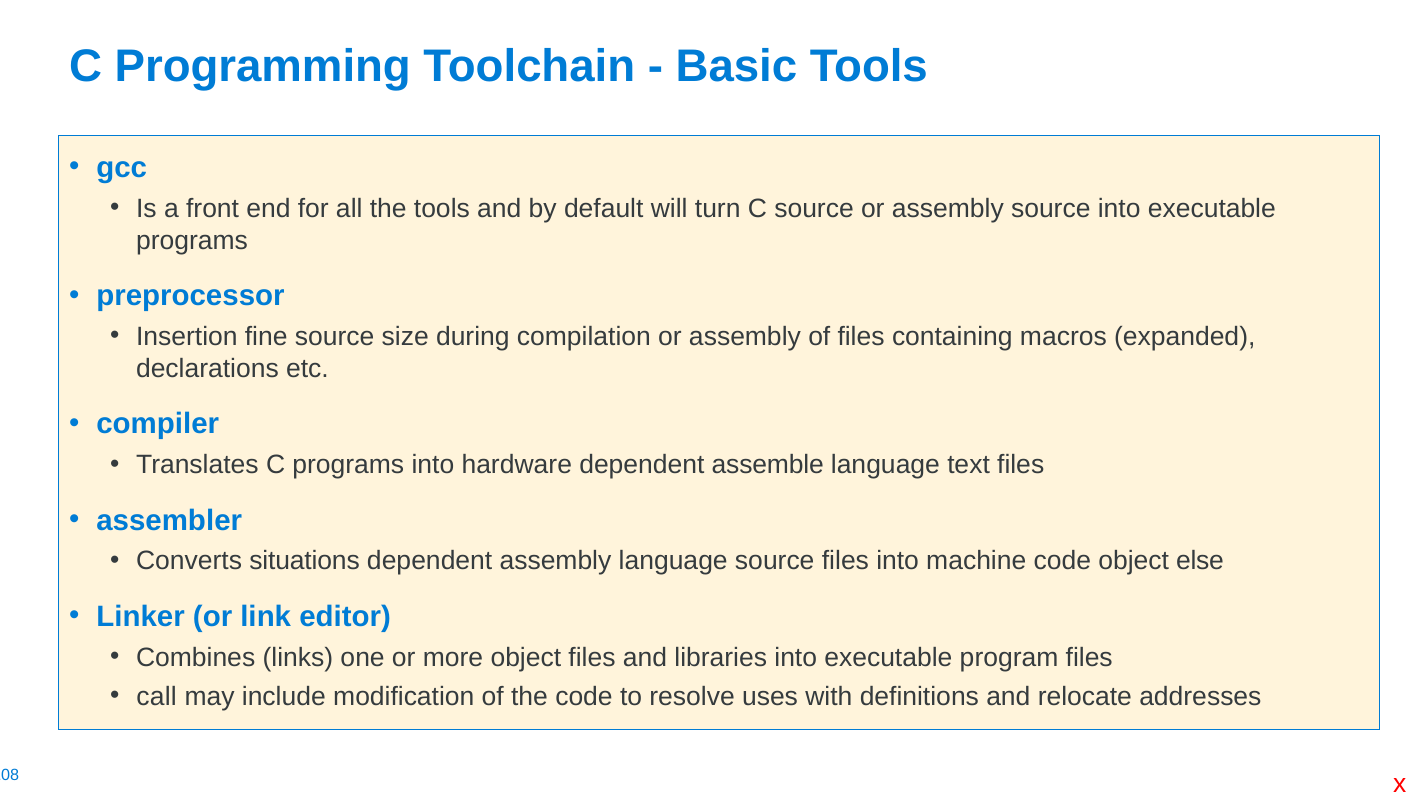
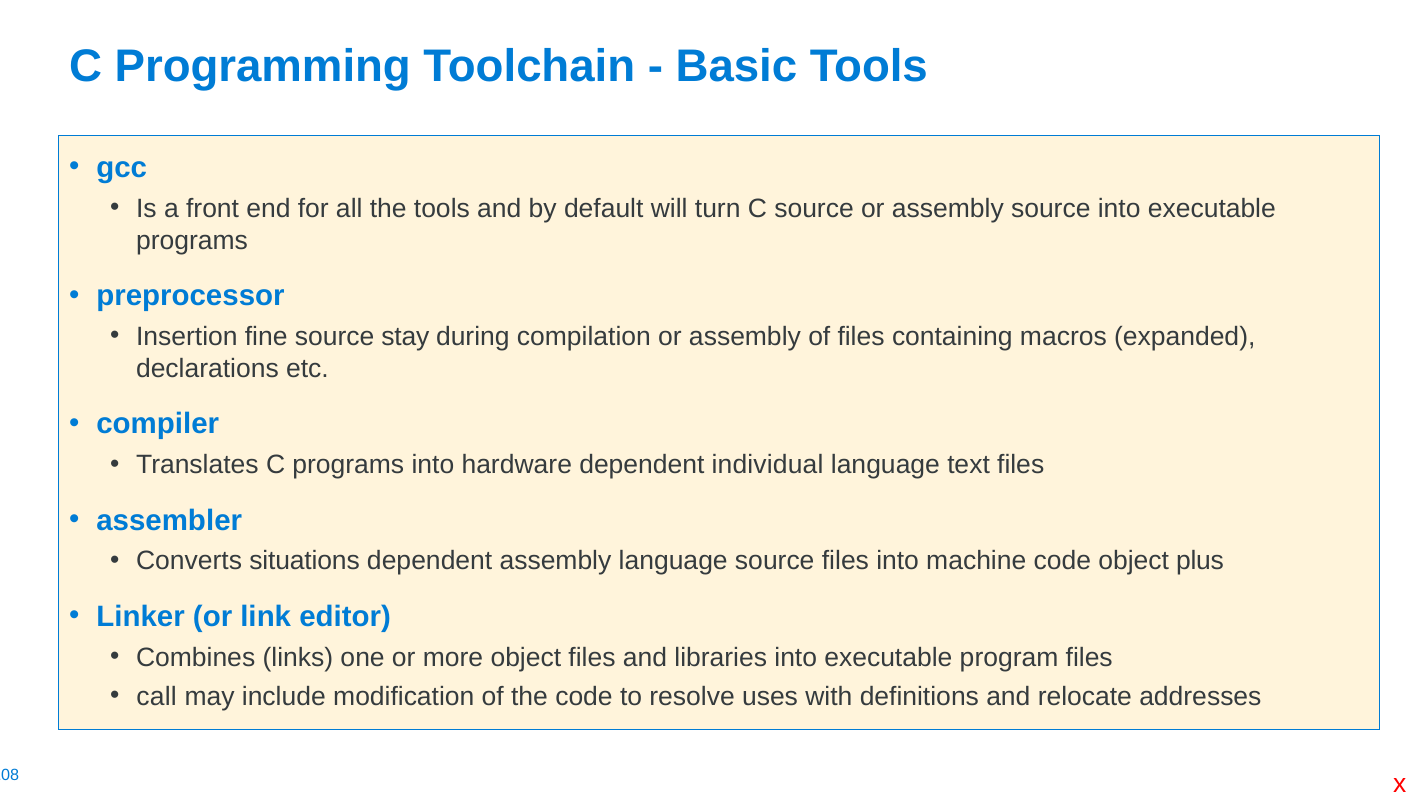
size: size -> stay (405, 337)
assemble: assemble -> individual (768, 465)
else: else -> plus (1200, 561)
